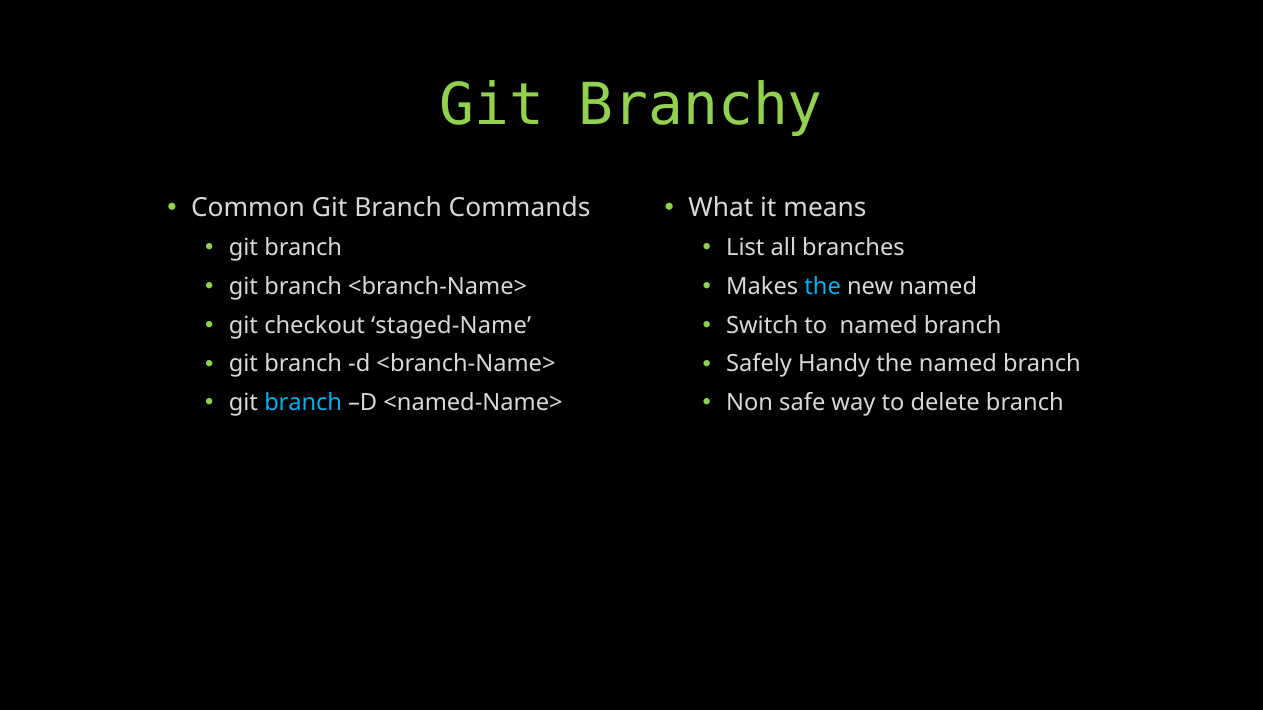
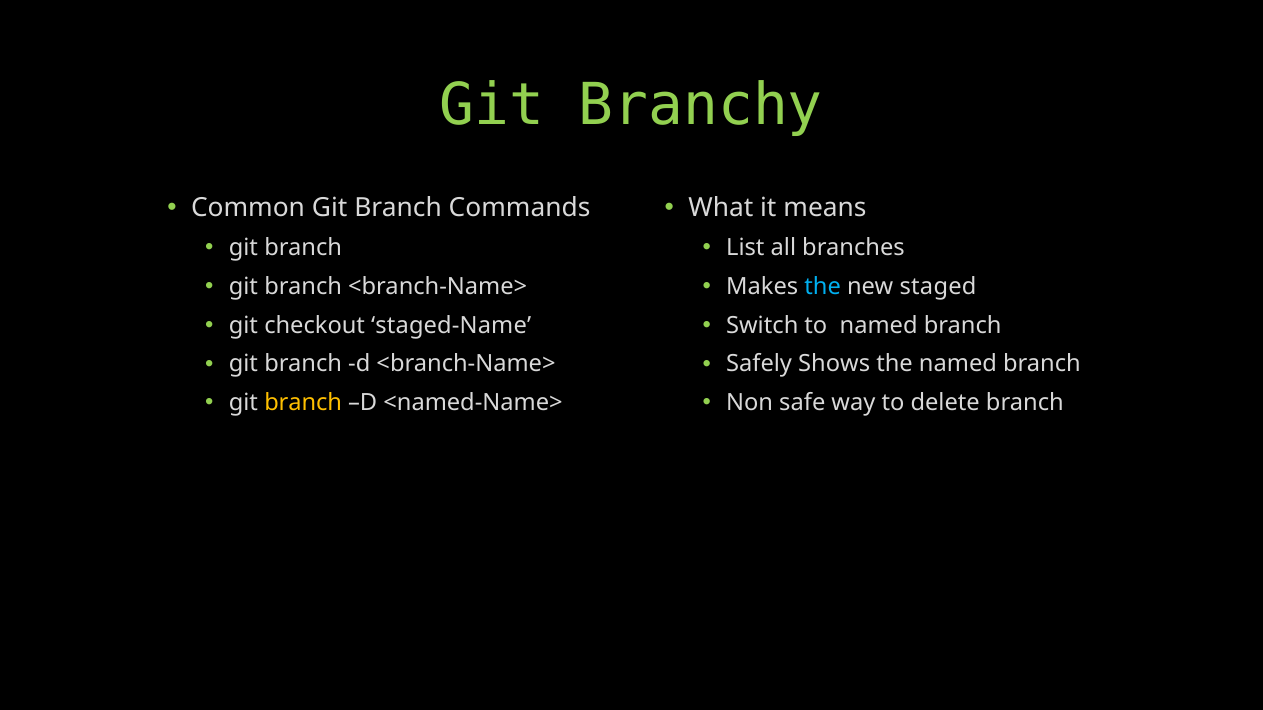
new named: named -> staged (938, 287)
Handy: Handy -> Shows (834, 364)
branch colour: light blue -> yellow (303, 403)
